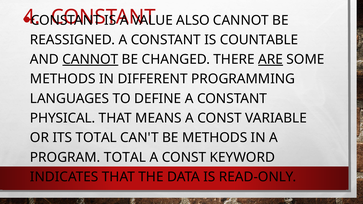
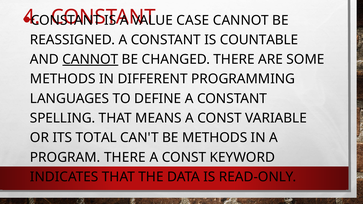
ALSO: ALSO -> CASE (193, 20)
ARE underline: present -> none (271, 59)
PHYSICAL: PHYSICAL -> SPELLING (63, 118)
PROGRAM TOTAL: TOTAL -> THERE (125, 157)
